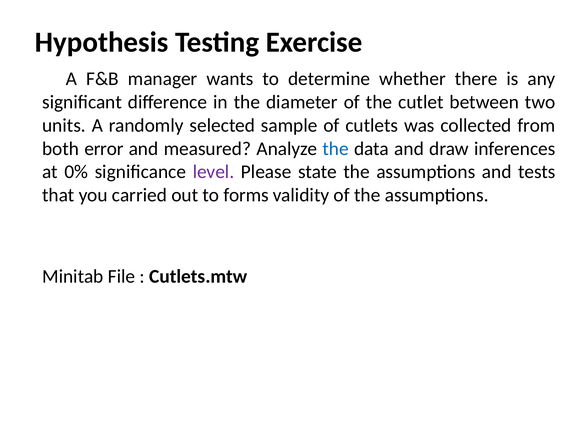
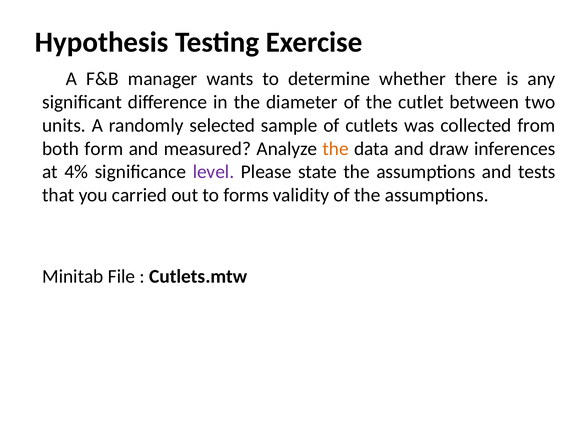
error: error -> form (104, 149)
the colour: blue -> orange (336, 149)
0%: 0% -> 4% (76, 172)
